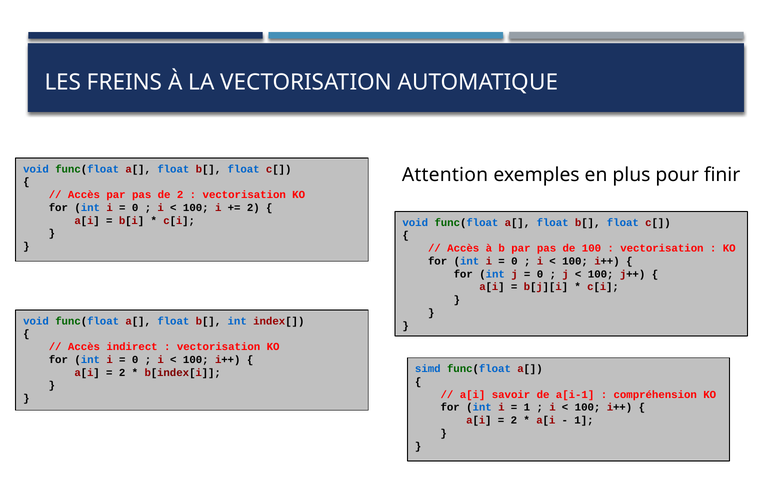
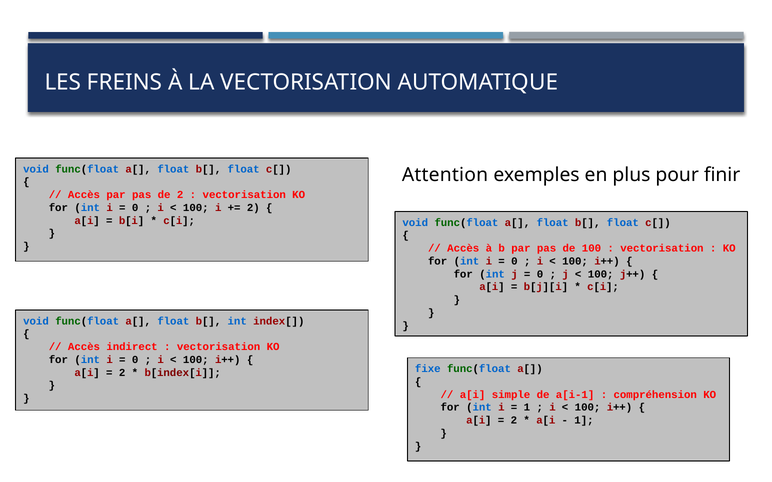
simd: simd -> fixe (428, 369)
savoir: savoir -> simple (511, 395)
